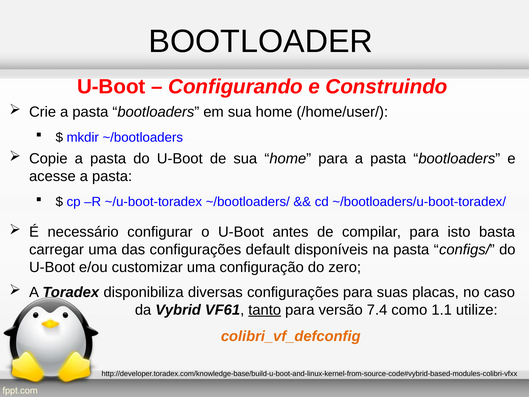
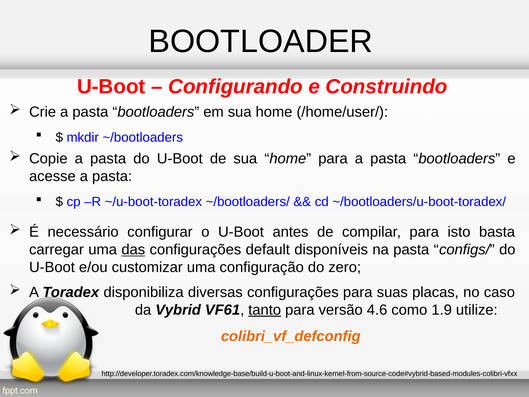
das underline: none -> present (133, 249)
7.4: 7.4 -> 4.6 (377, 310)
1.1: 1.1 -> 1.9 (442, 310)
